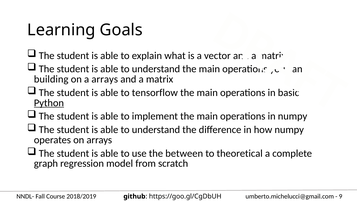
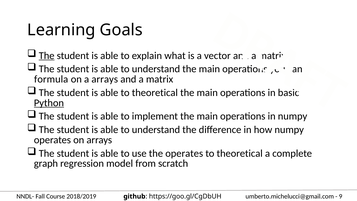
The underline: none -> present (47, 56)
building: building -> formula (51, 79)
able to tensorflow: tensorflow -> theoretical (155, 93)
the between: between -> operates (184, 153)
